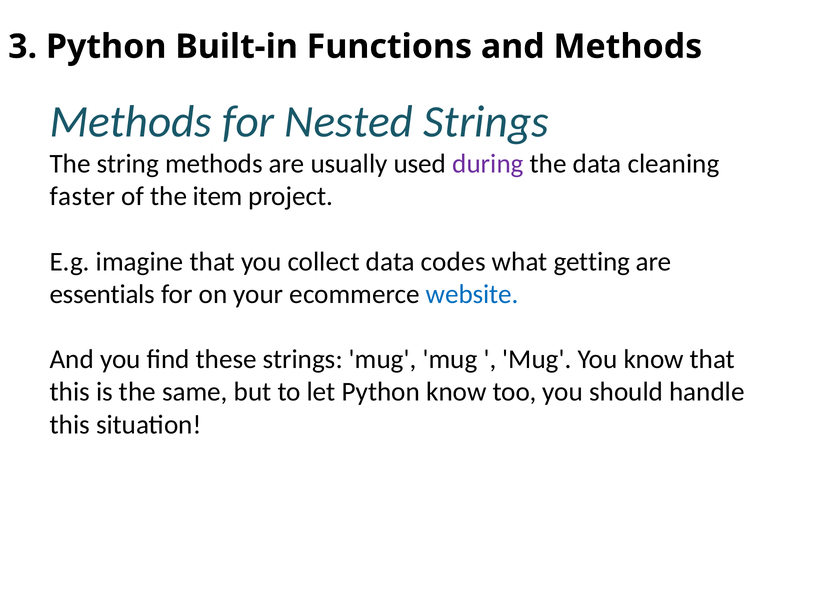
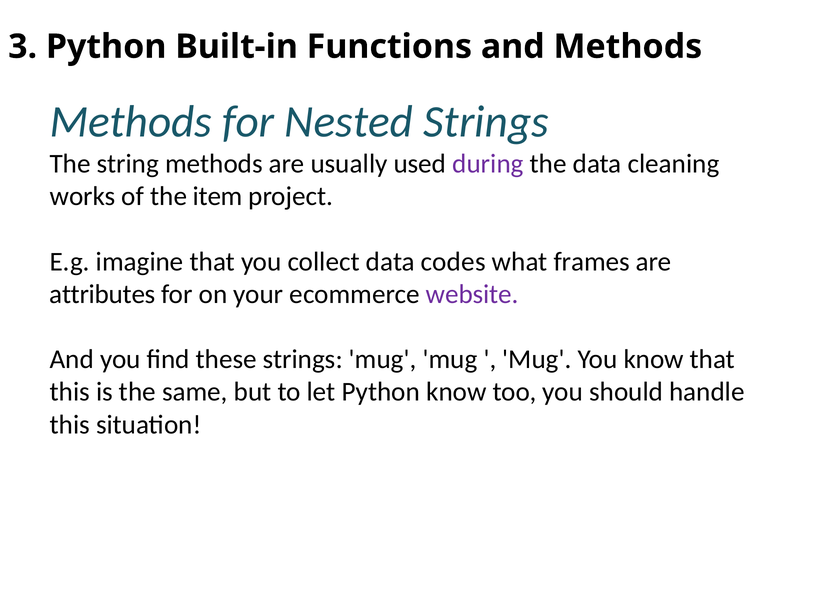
faster: faster -> works (83, 197)
getting: getting -> frames (592, 262)
essentials: essentials -> attributes (102, 294)
website colour: blue -> purple (472, 294)
